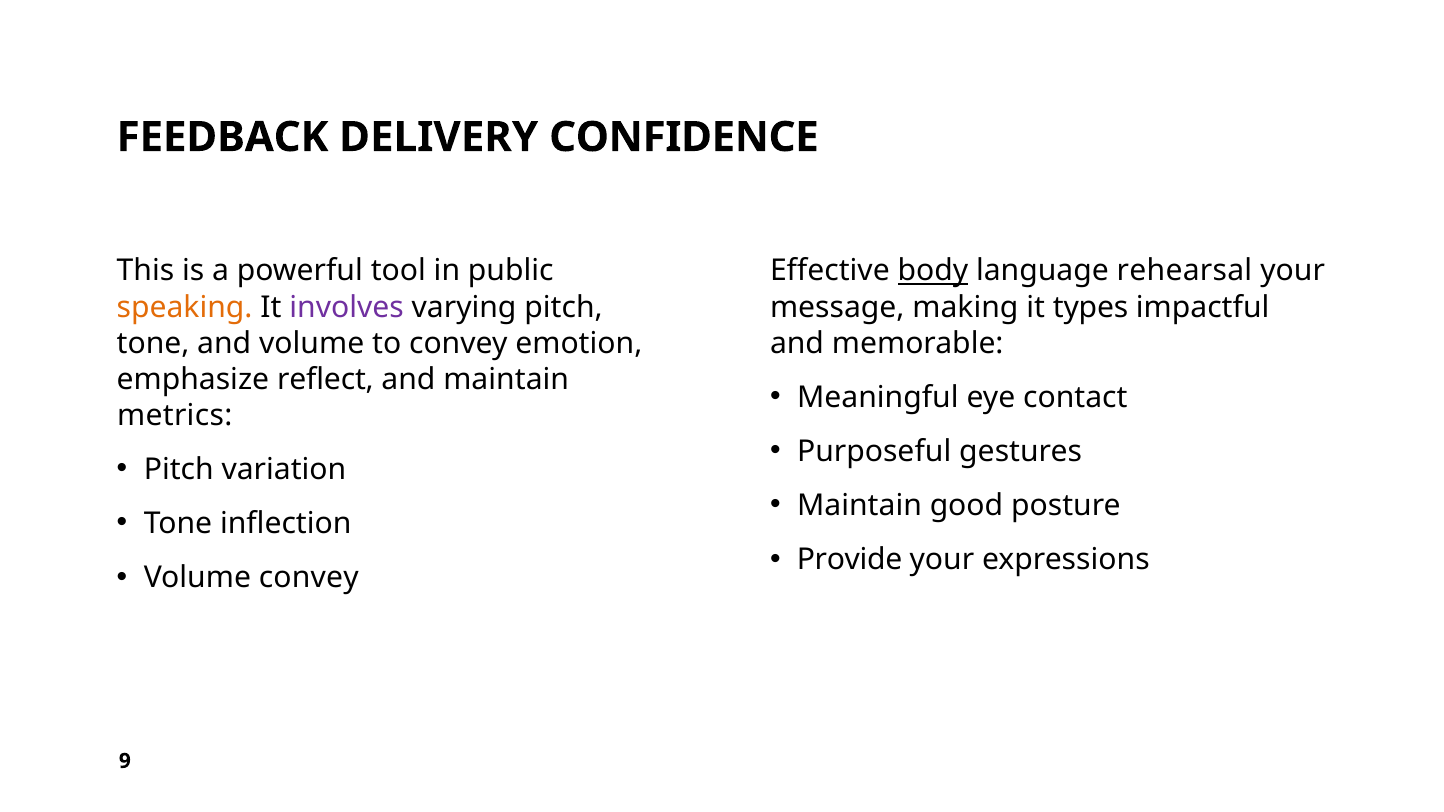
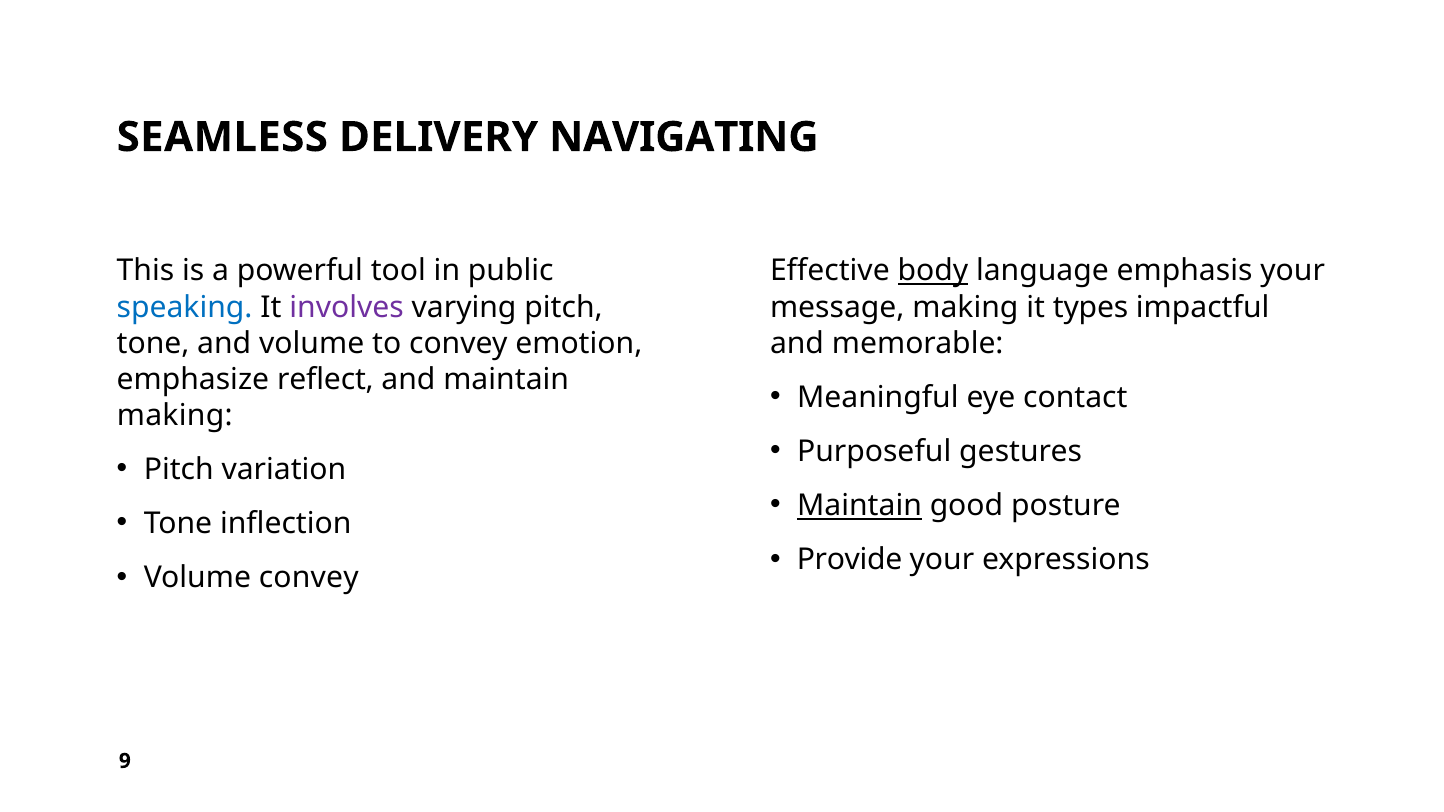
FEEDBACK: FEEDBACK -> SEAMLESS (222, 137)
CONFIDENCE: CONFIDENCE -> NAVIGATING (684, 137)
rehearsal: rehearsal -> emphasis (1185, 271)
speaking colour: orange -> blue (185, 307)
metrics: metrics -> making (175, 416)
Maintain underline: none -> present (860, 506)
